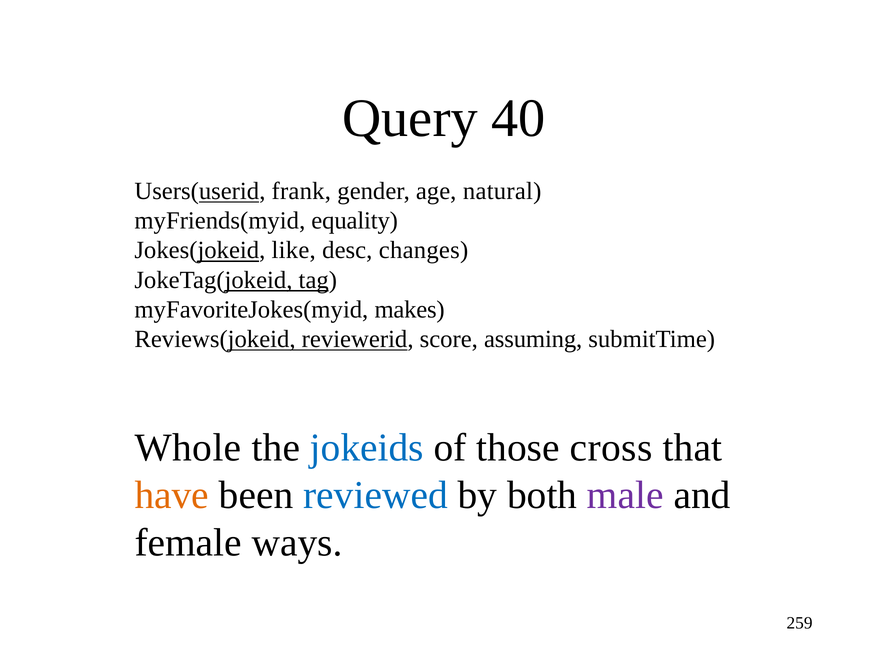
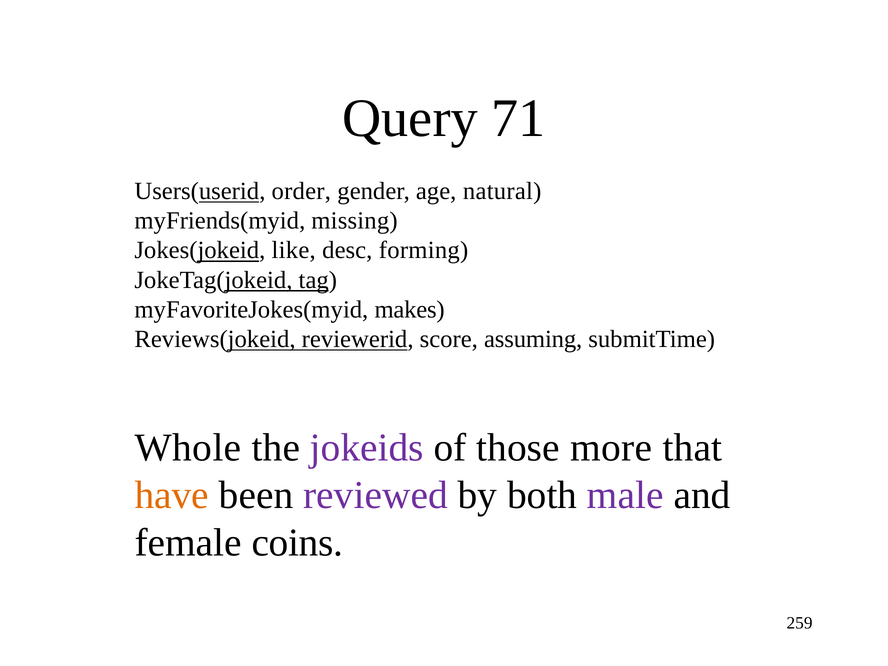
40: 40 -> 71 (518, 118)
frank: frank -> order (301, 191)
equality: equality -> missing (355, 221)
changes: changes -> forming (424, 250)
jokeids colour: blue -> purple (367, 448)
cross: cross -> more (611, 448)
reviewed colour: blue -> purple (375, 495)
ways: ways -> coins (297, 543)
